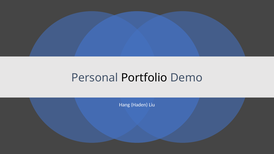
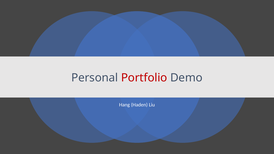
Portfolio colour: black -> red (144, 78)
